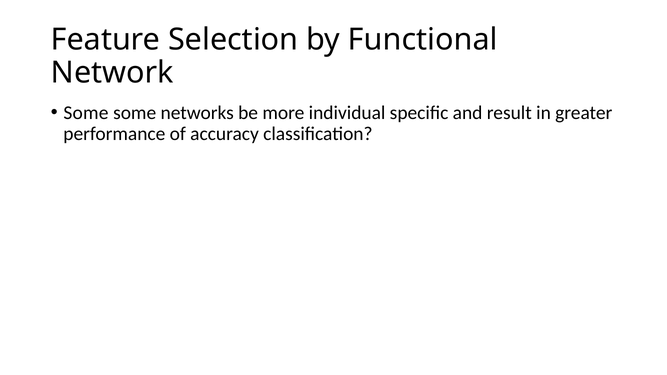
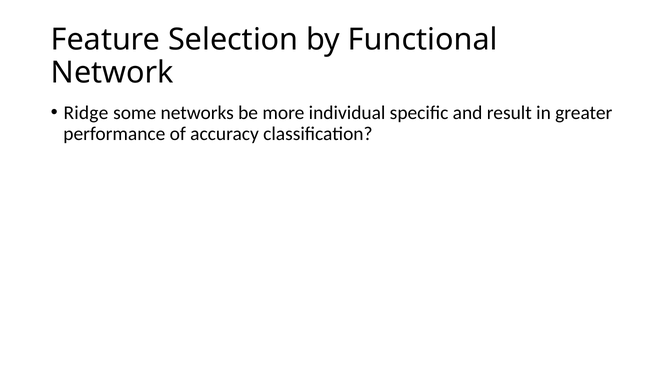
Some: Some -> Ridge (86, 113)
